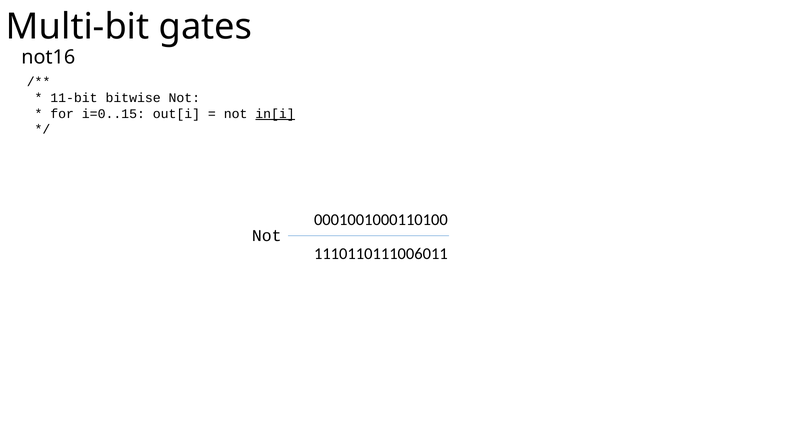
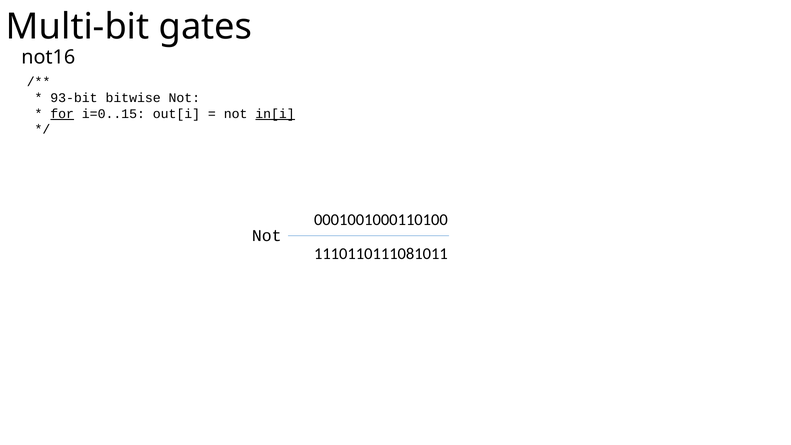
11-bit: 11-bit -> 93-bit (74, 98)
for underline: none -> present (62, 114)
1110110111006011: 1110110111006011 -> 1110110111081011 (381, 254)
